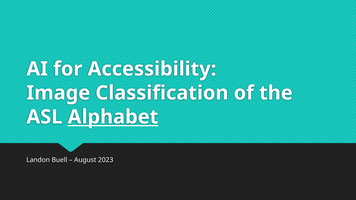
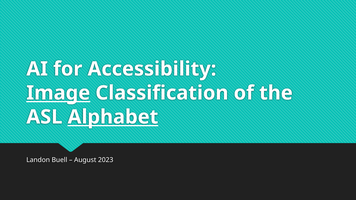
Image underline: none -> present (58, 93)
